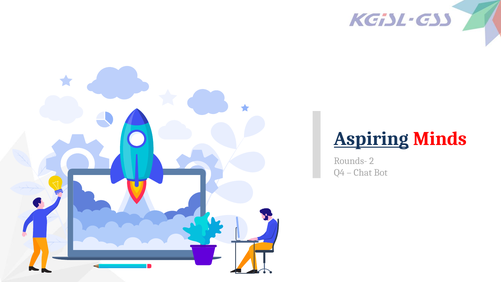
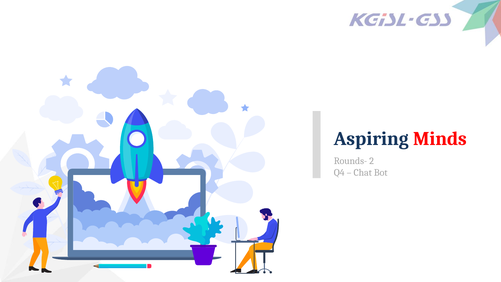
Aspiring underline: present -> none (371, 139)
